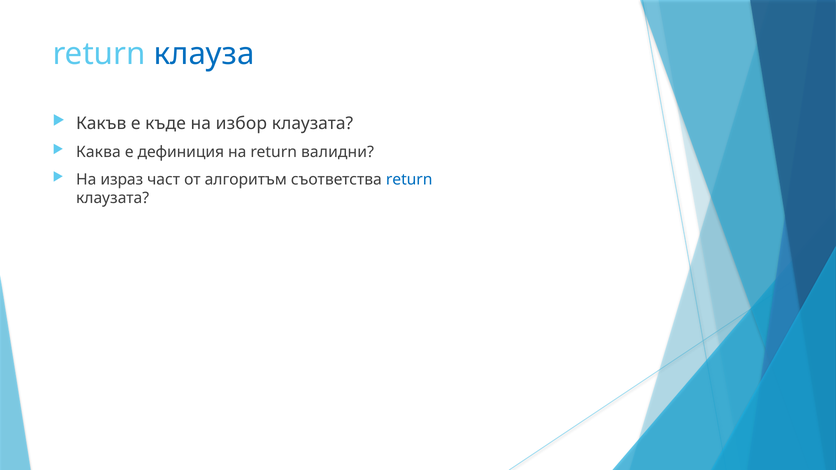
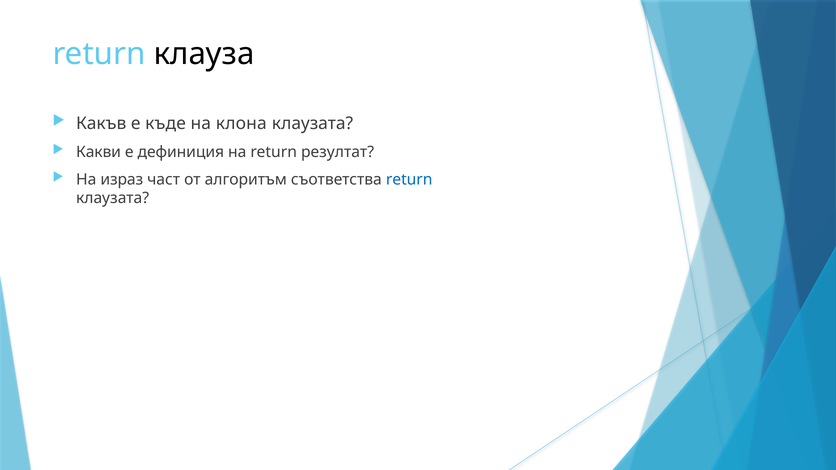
клауза colour: blue -> black (204, 54)
избор: избор -> клона (241, 123)
Каква: Каква -> Какви (99, 152)
валидни: валидни -> резултат (338, 152)
